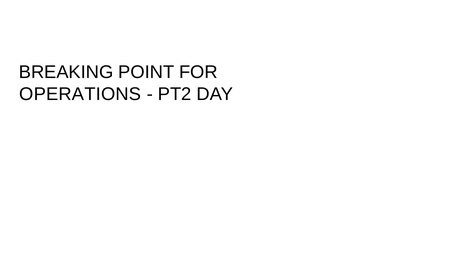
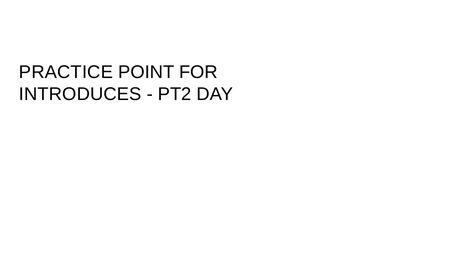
BREAKING: BREAKING -> PRACTICE (66, 72)
OPERATIONS: OPERATIONS -> INTRODUCES (80, 94)
